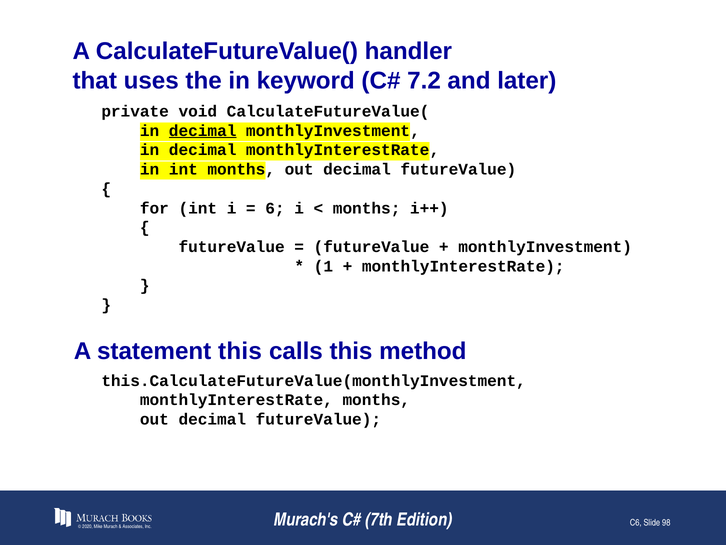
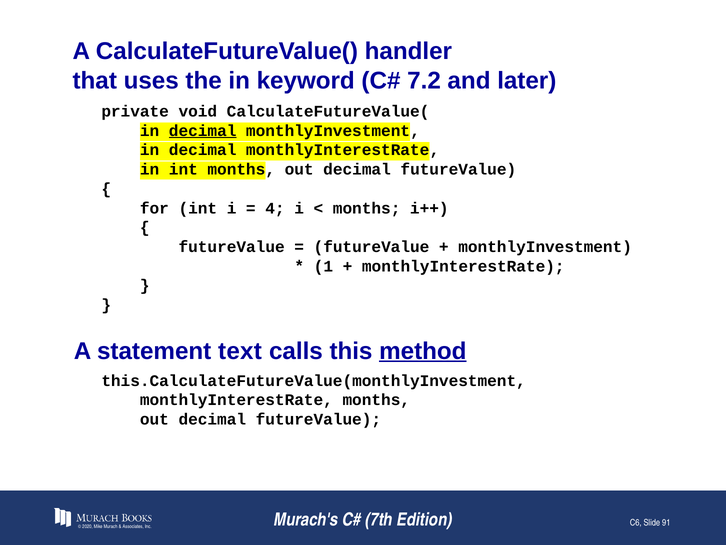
6: 6 -> 4 (275, 208)
statement this: this -> text (240, 351)
method underline: none -> present (423, 351)
98: 98 -> 91 (666, 522)
